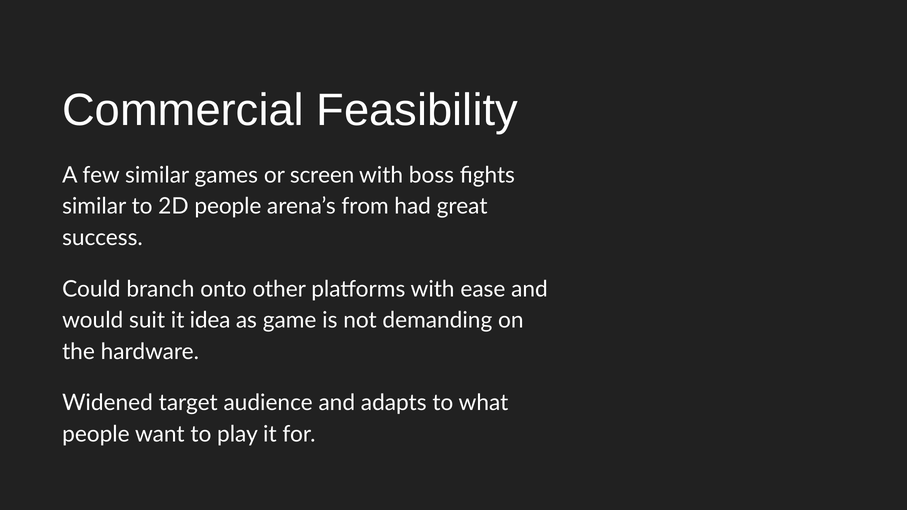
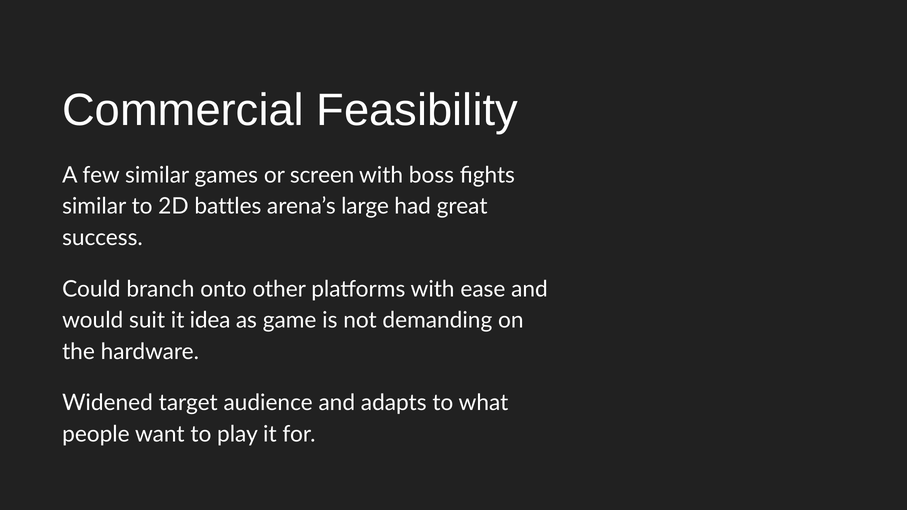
2D people: people -> battles (228, 206)
from: from -> large (365, 206)
